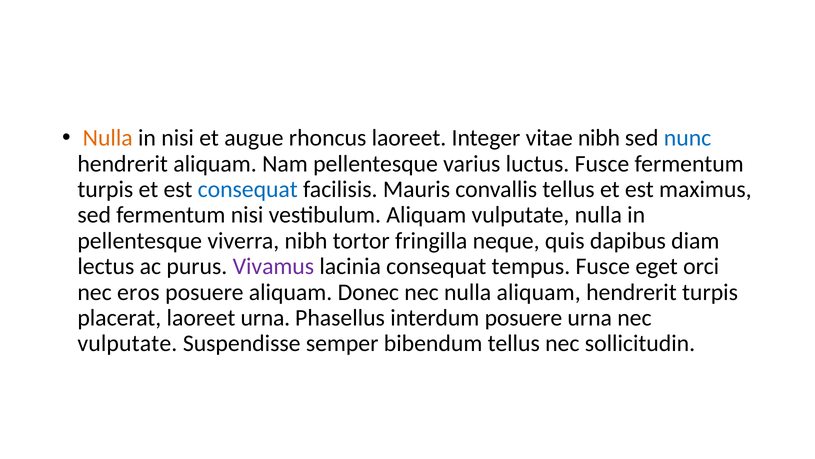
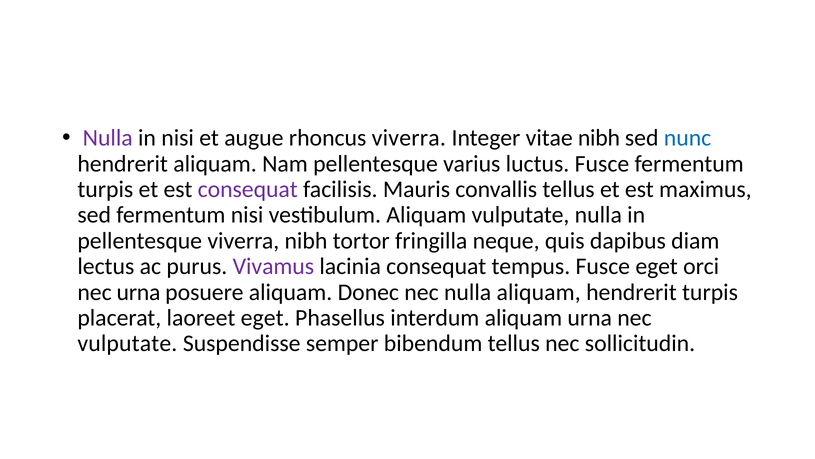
Nulla colour: orange -> purple (108, 138)
rhoncus laoreet: laoreet -> viverra (409, 138)
consequat colour: blue -> purple (248, 189)
nec eros: eros -> urna (139, 292)
laoreet urna: urna -> eget (265, 318)
interdum posuere: posuere -> aliquam (523, 318)
